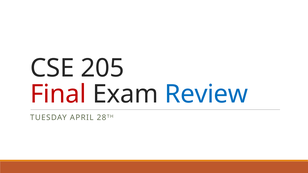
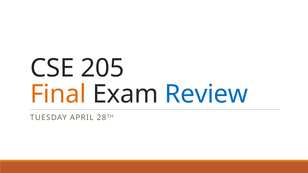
Final colour: red -> orange (58, 94)
